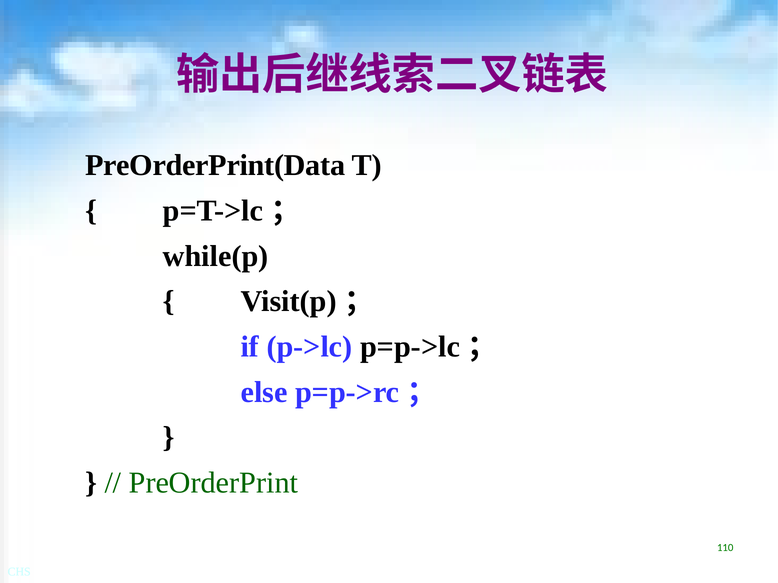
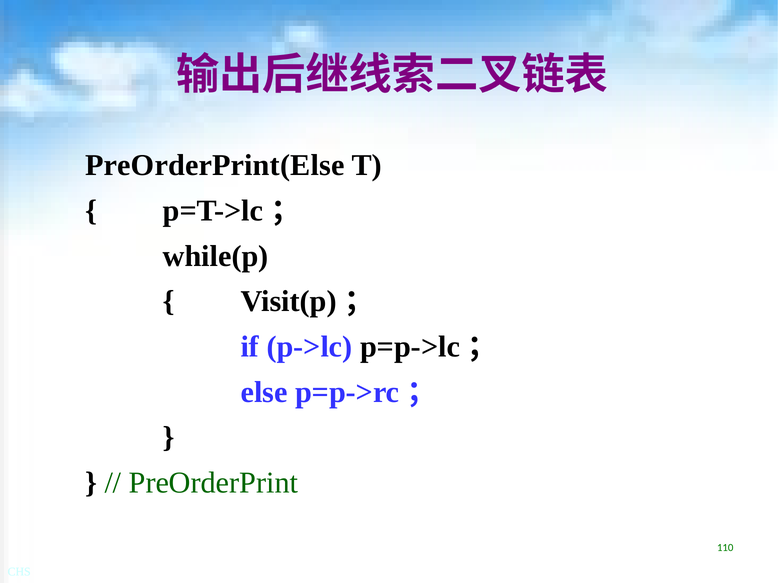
PreOrderPrint(Data: PreOrderPrint(Data -> PreOrderPrint(Else (215, 165)
